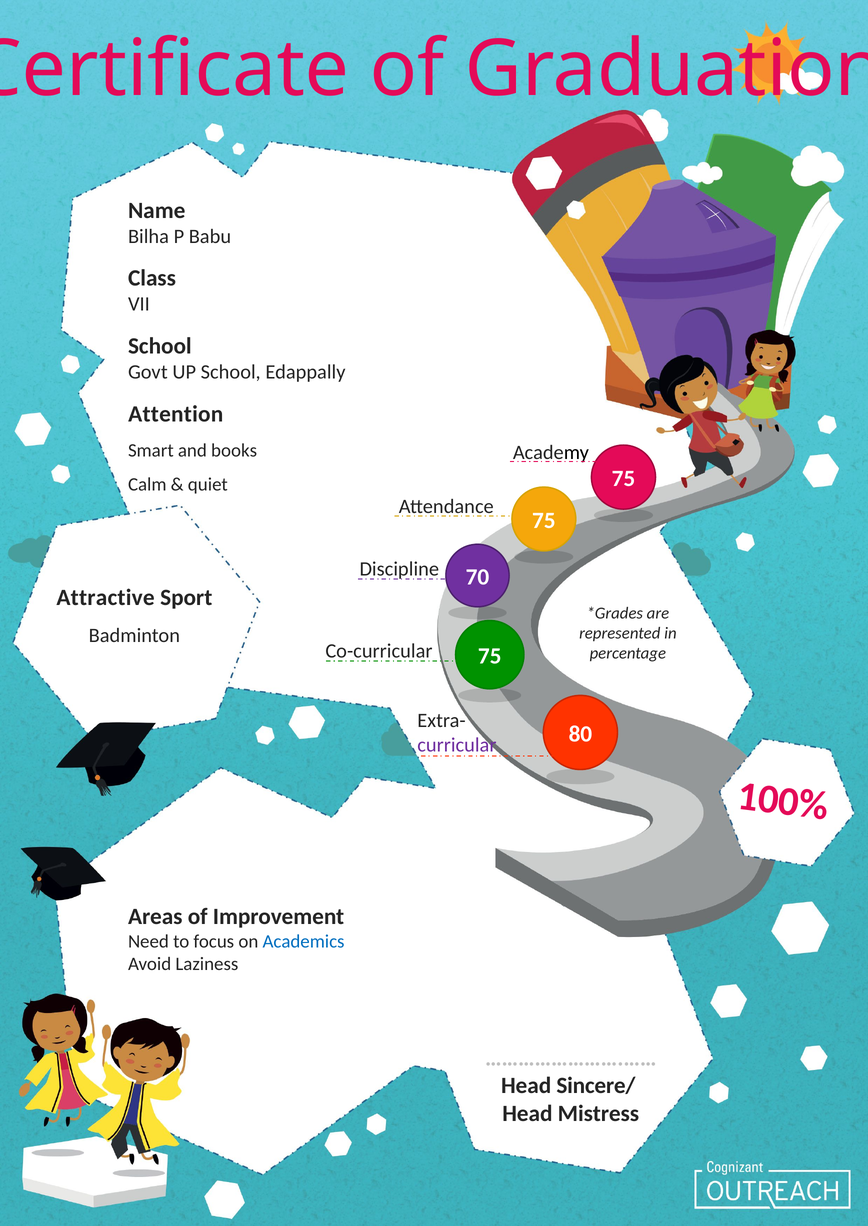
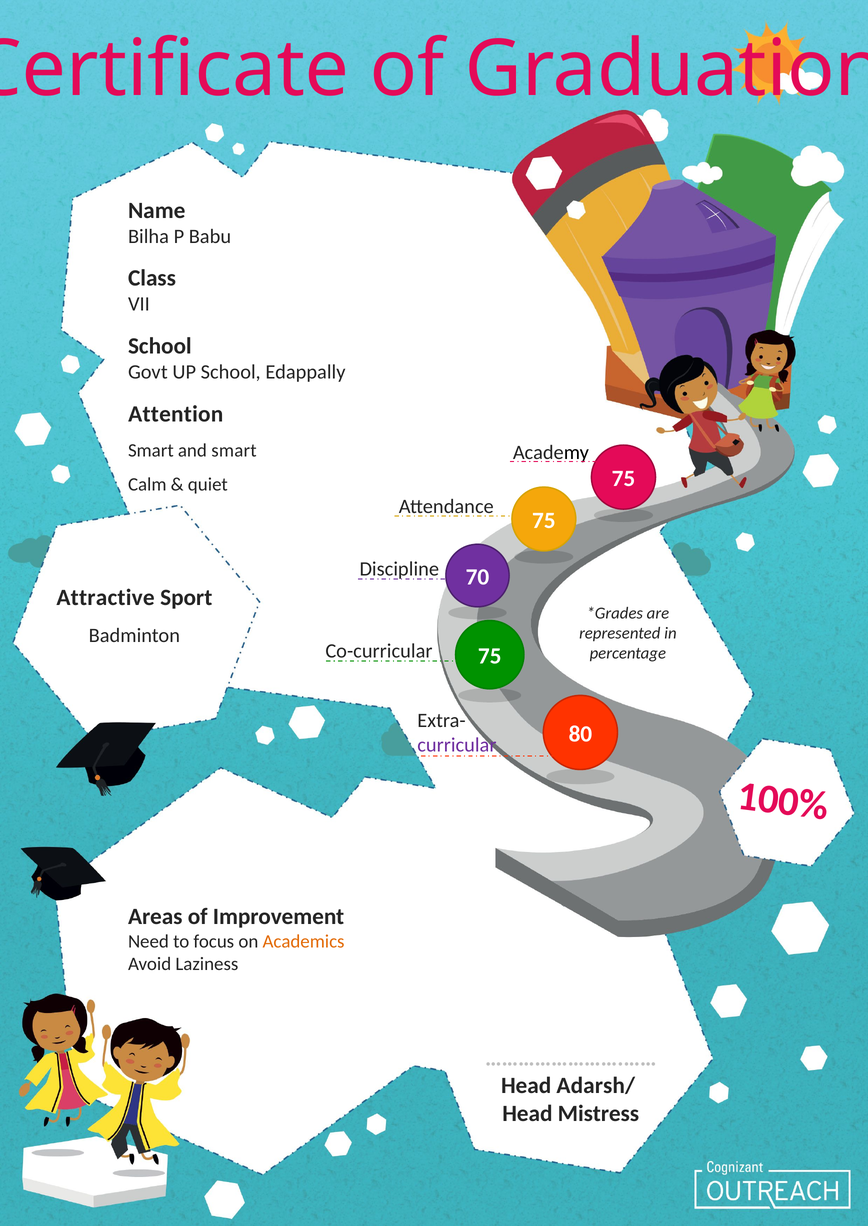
and books: books -> smart (234, 451)
Academics colour: blue -> orange (304, 942)
Sincere/: Sincere/ -> Adarsh/ (596, 1086)
